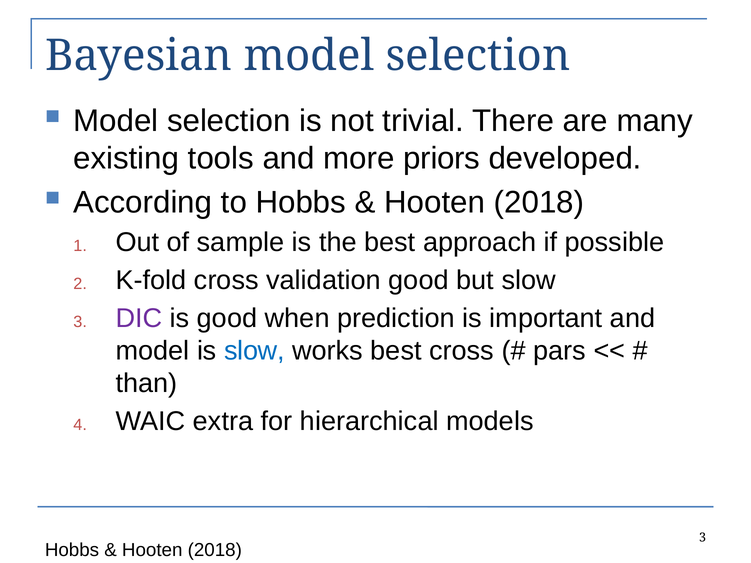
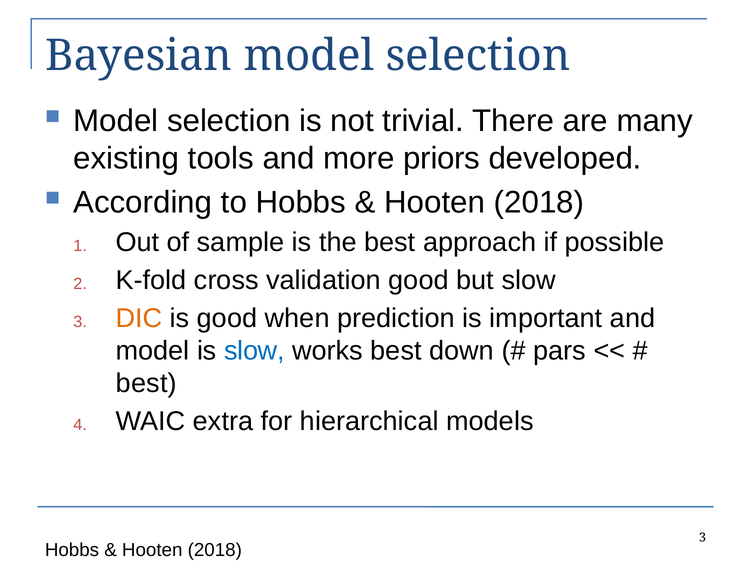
DIC colour: purple -> orange (139, 318)
best cross: cross -> down (462, 351)
than: than -> best (146, 383)
